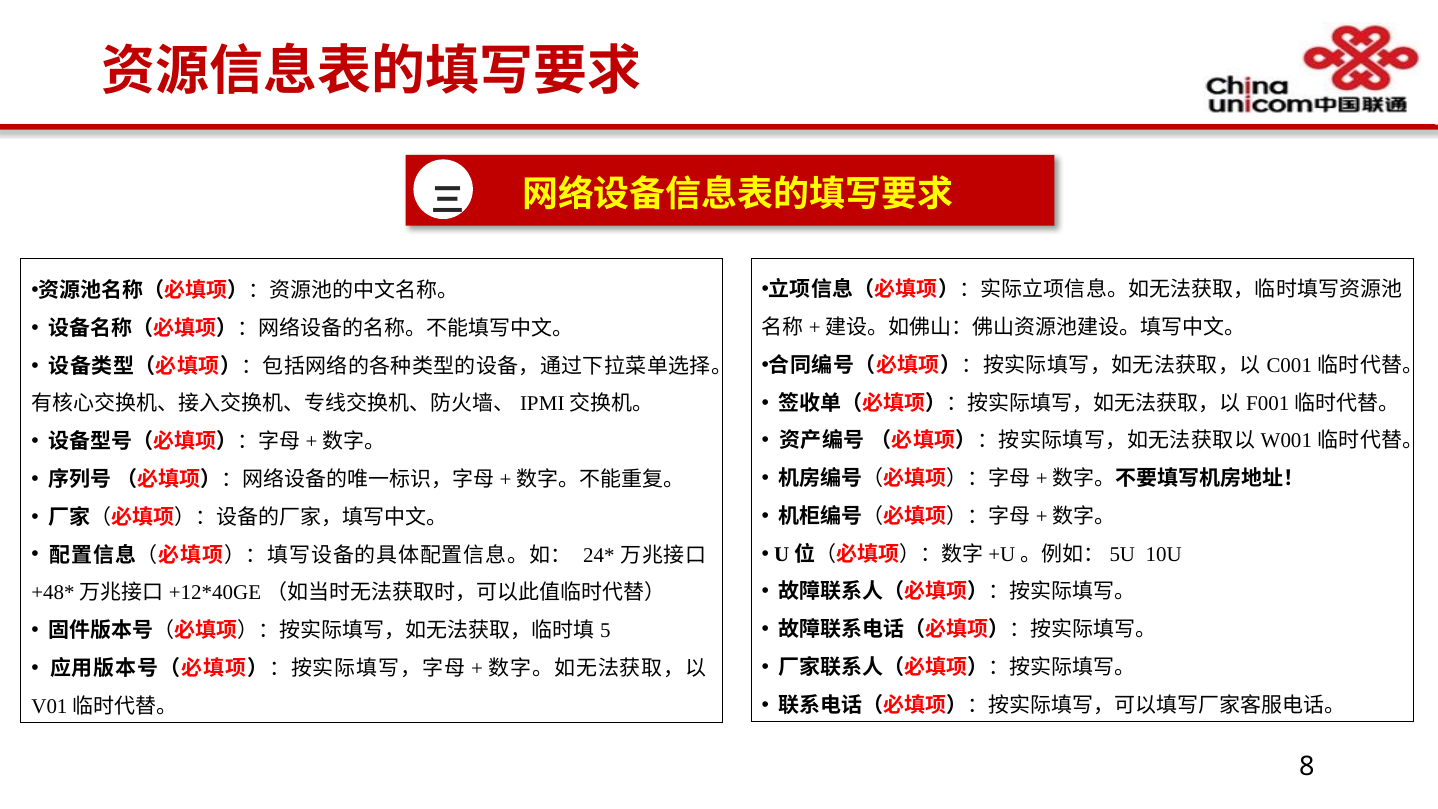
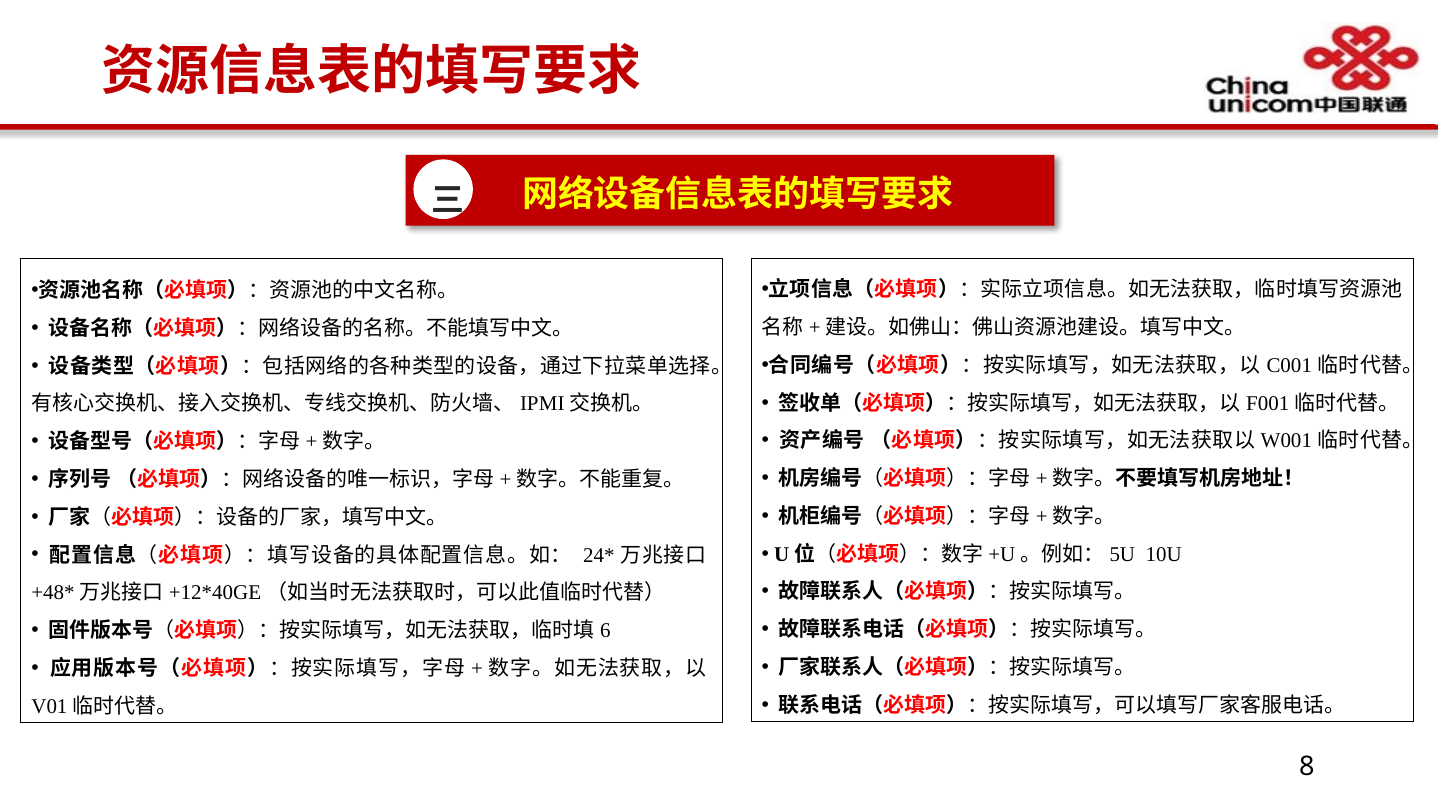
5: 5 -> 6 (605, 630)
